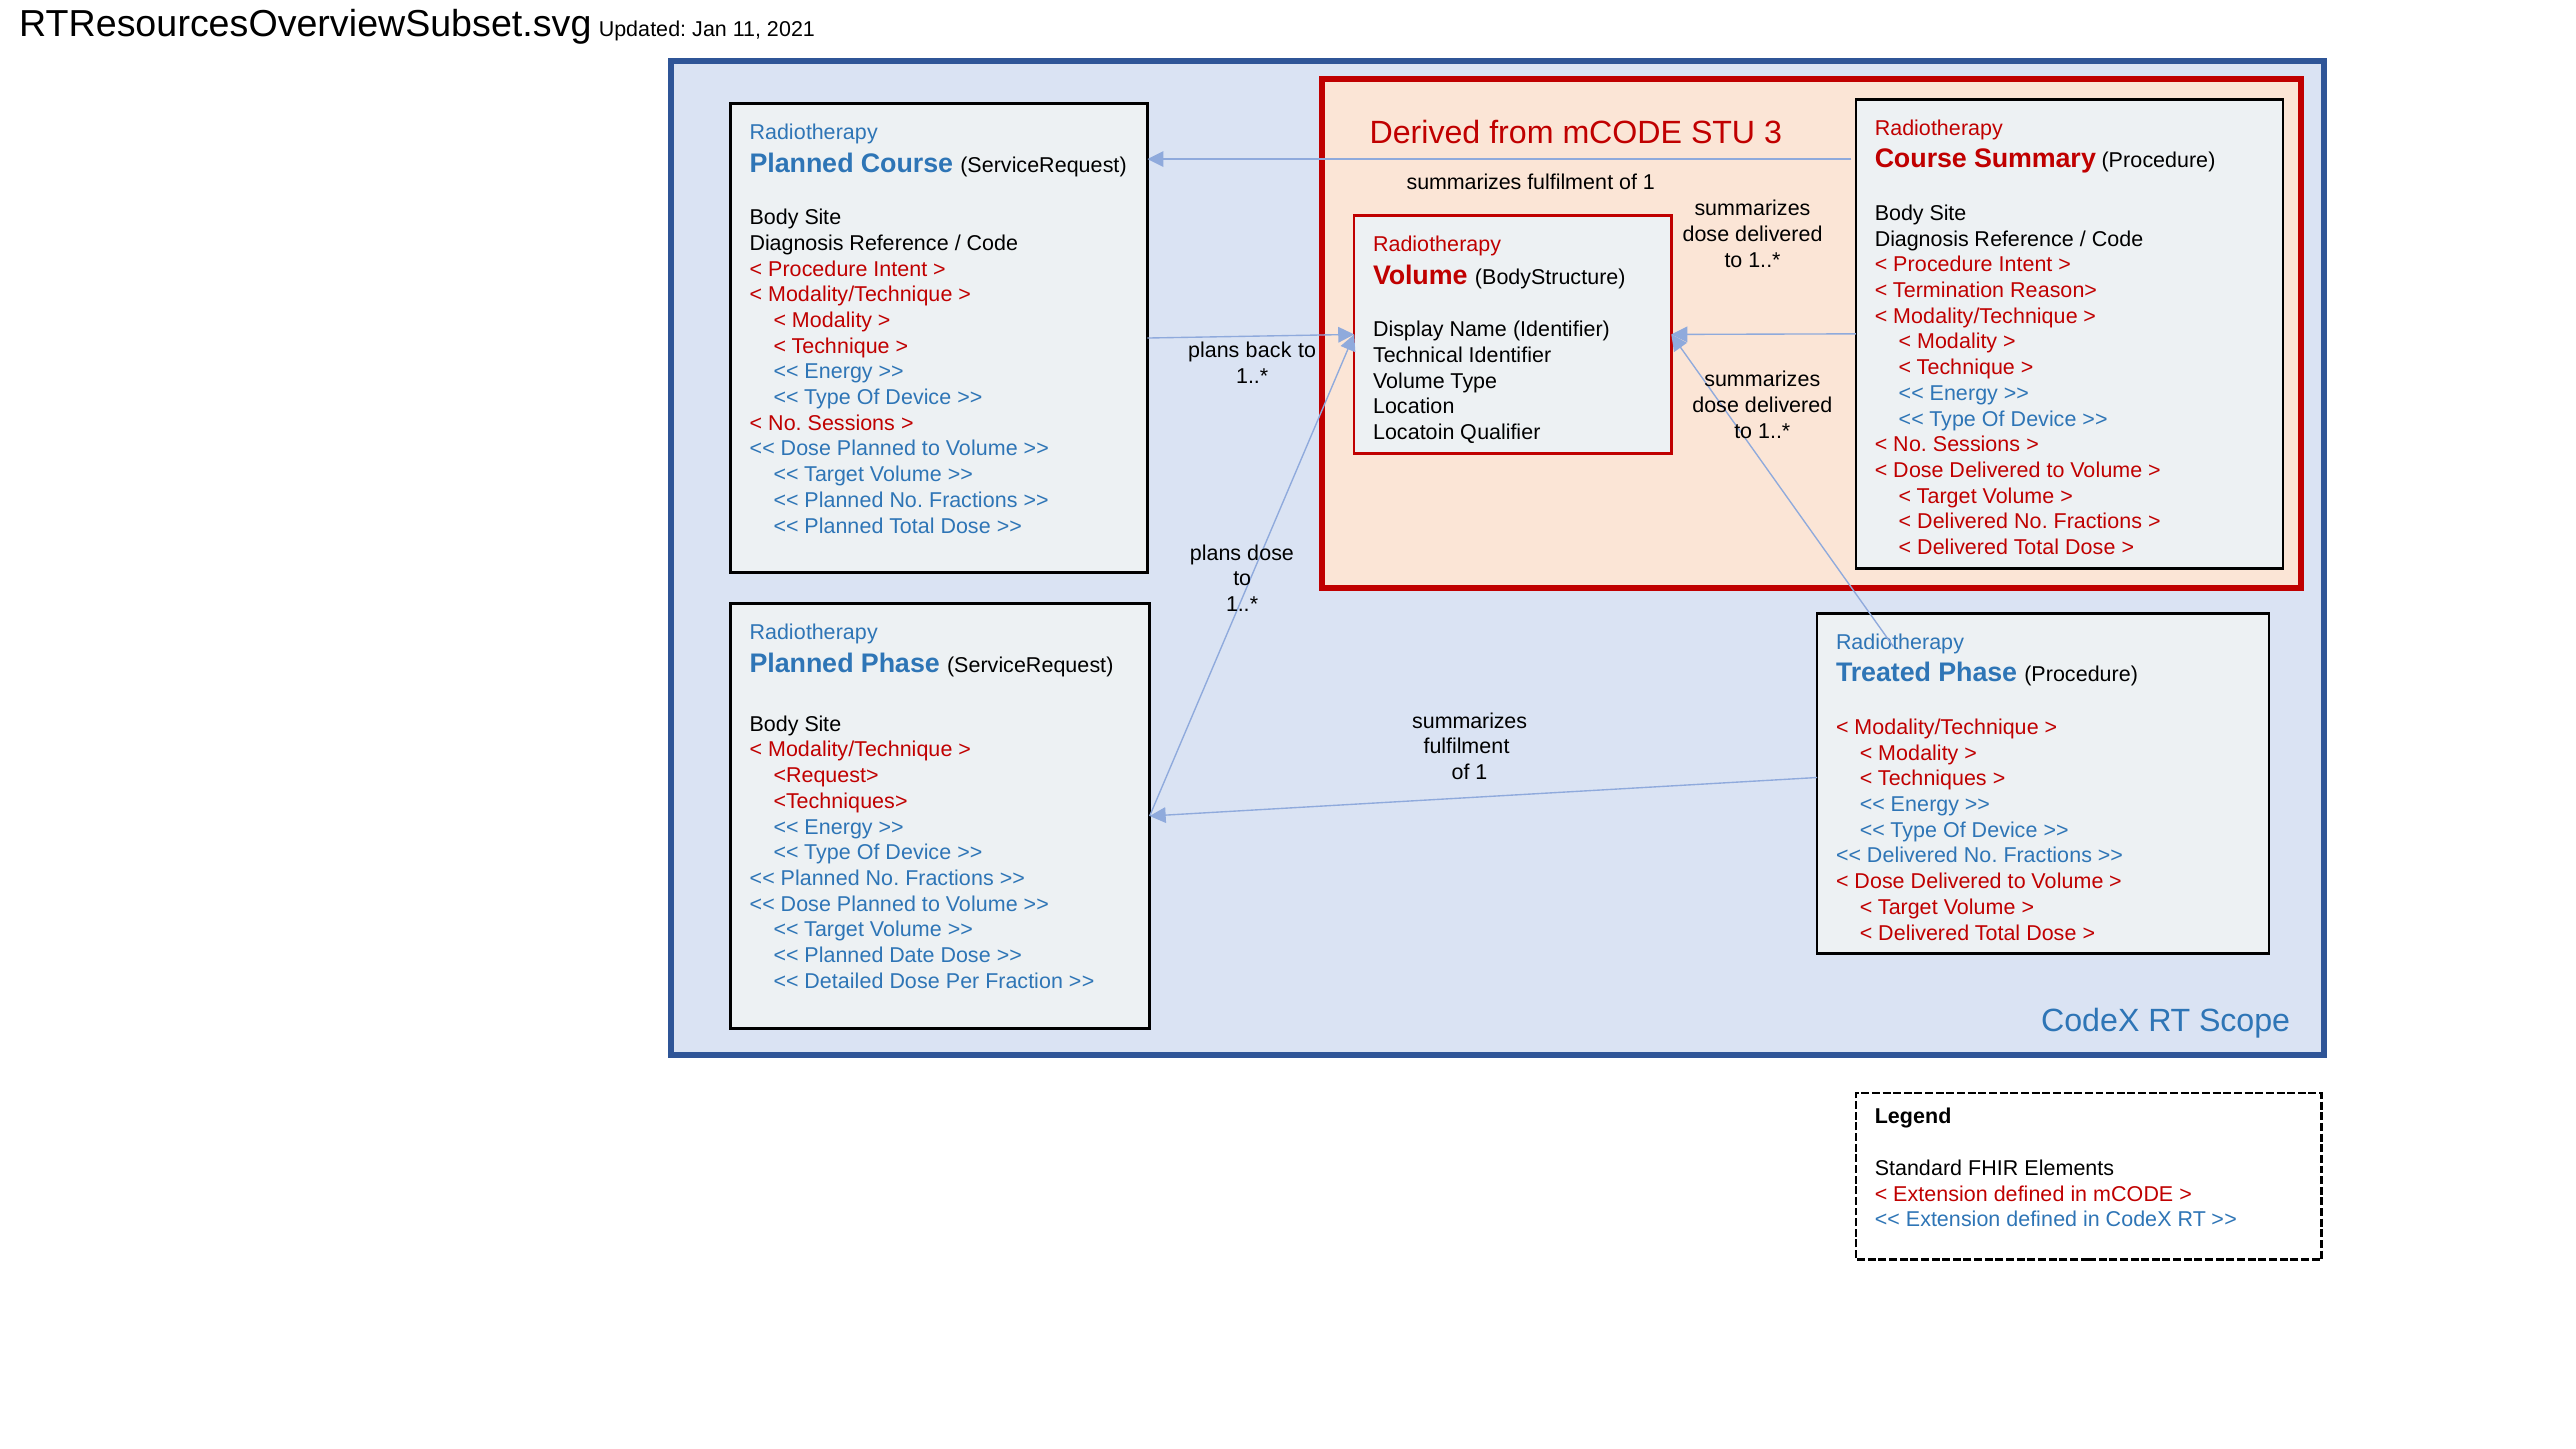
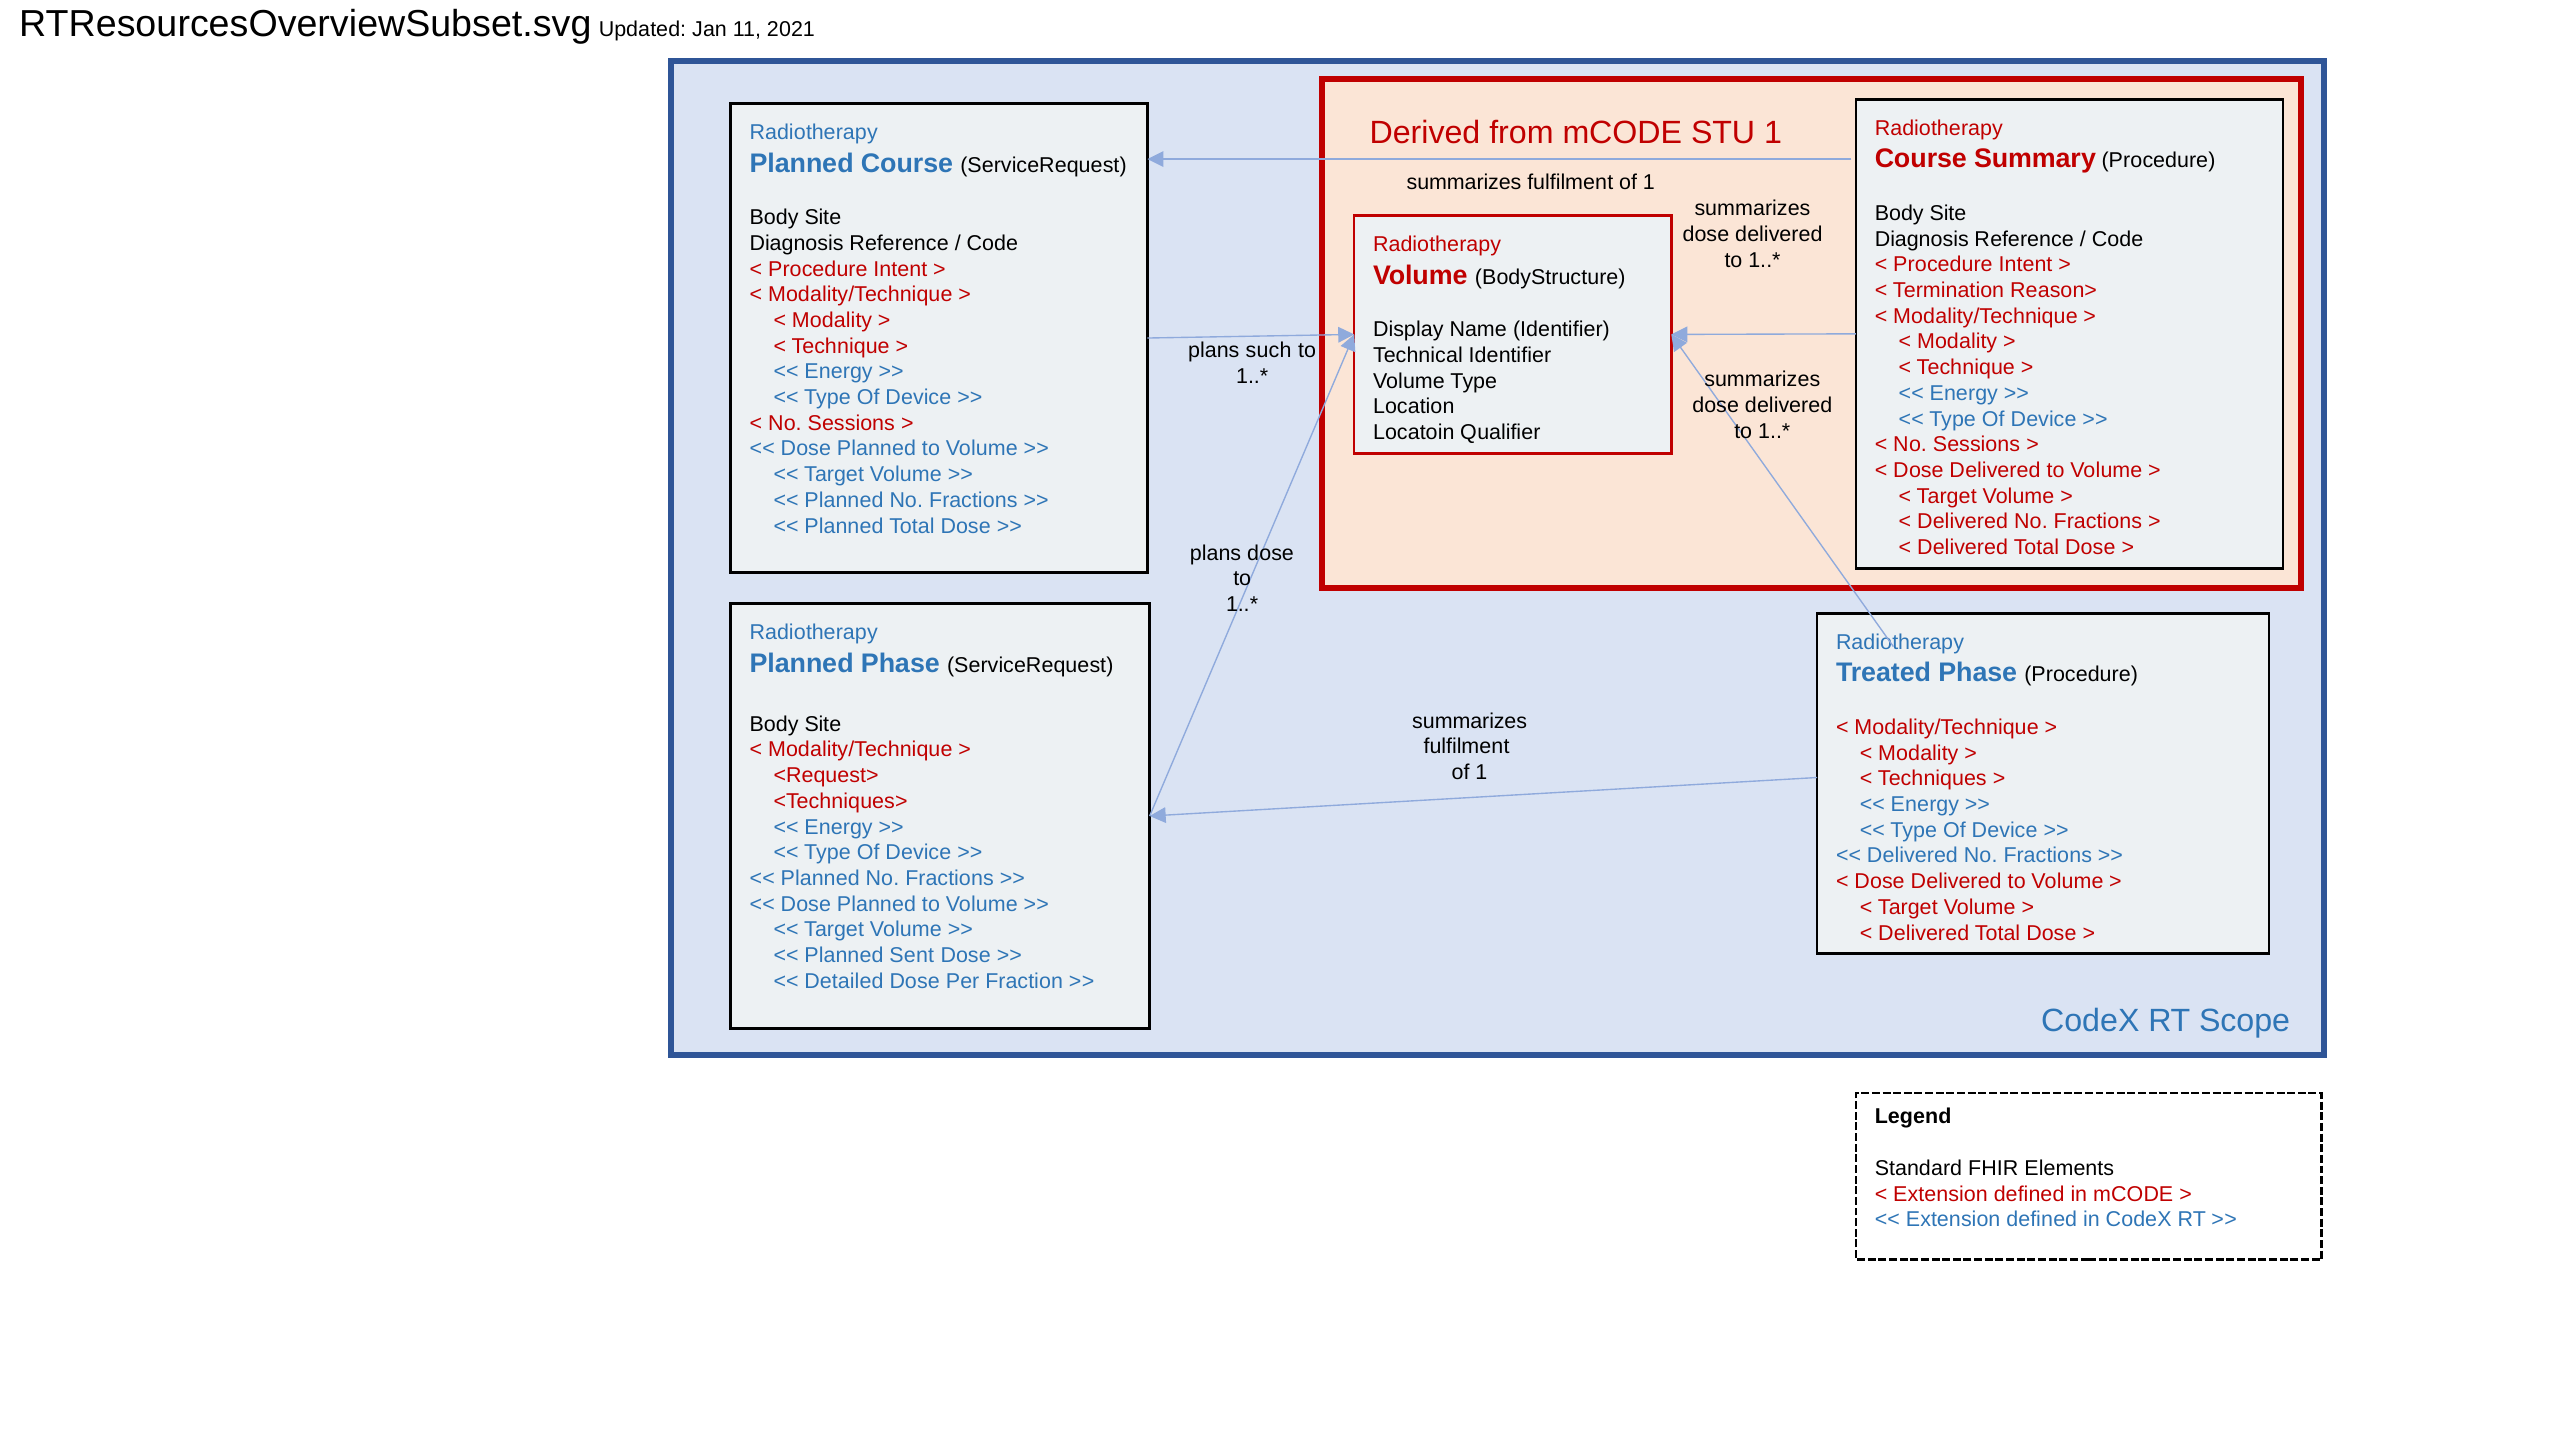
STU 3: 3 -> 1 (1773, 133)
back: back -> such (1269, 350)
Date: Date -> Sent (912, 955)
